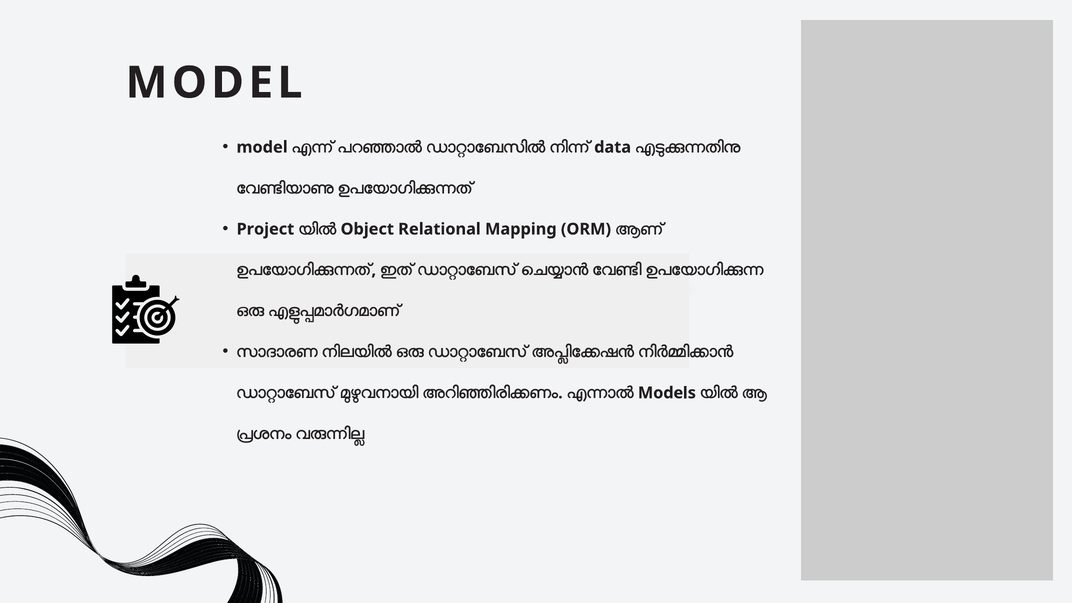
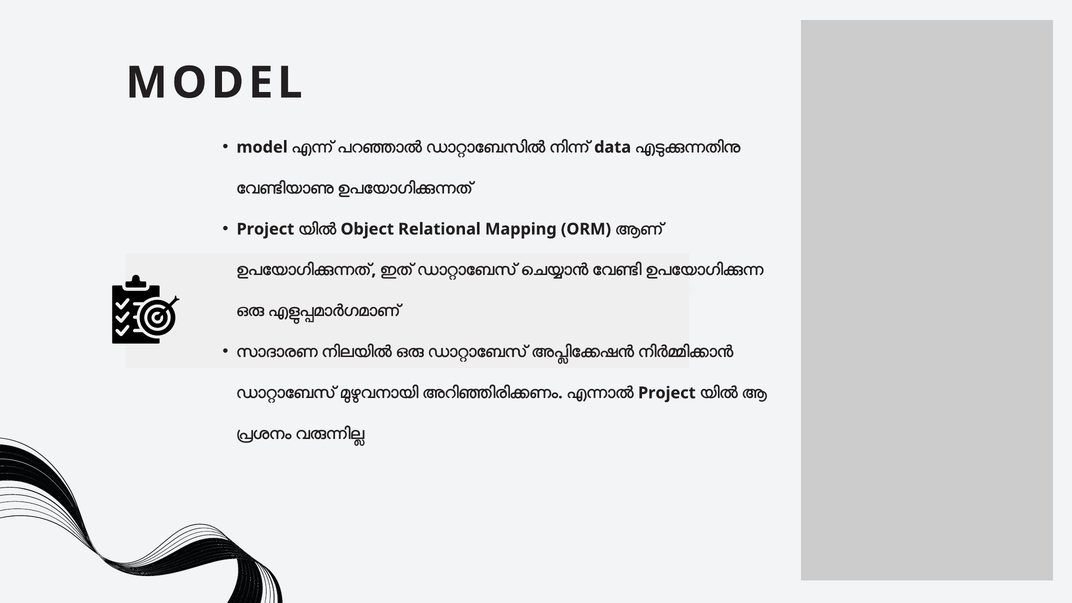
Models: Models -> Project (667, 393)
